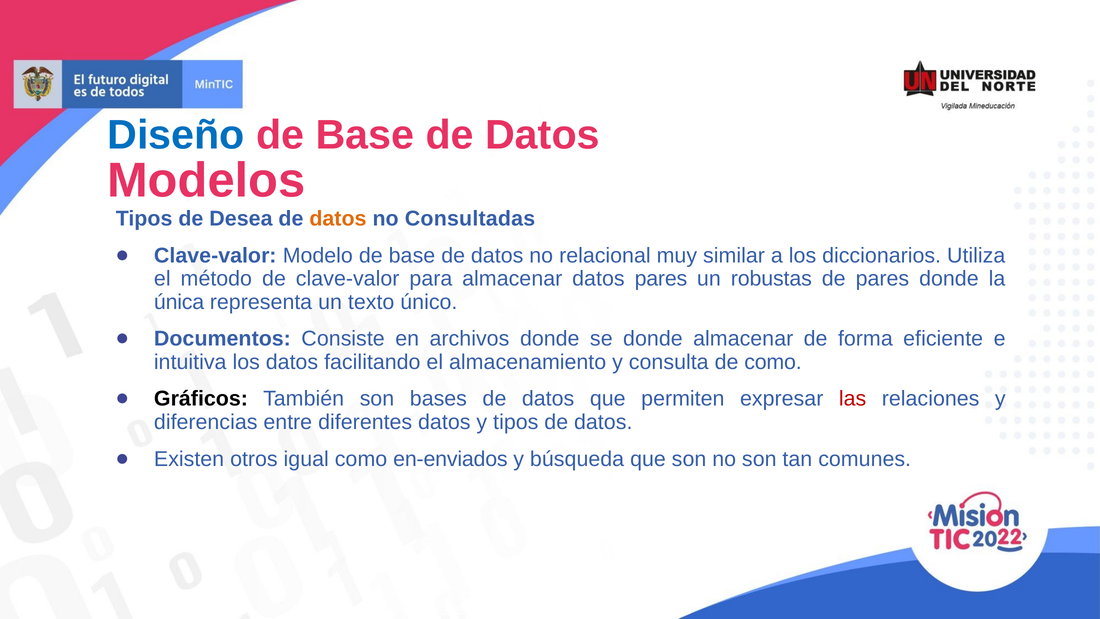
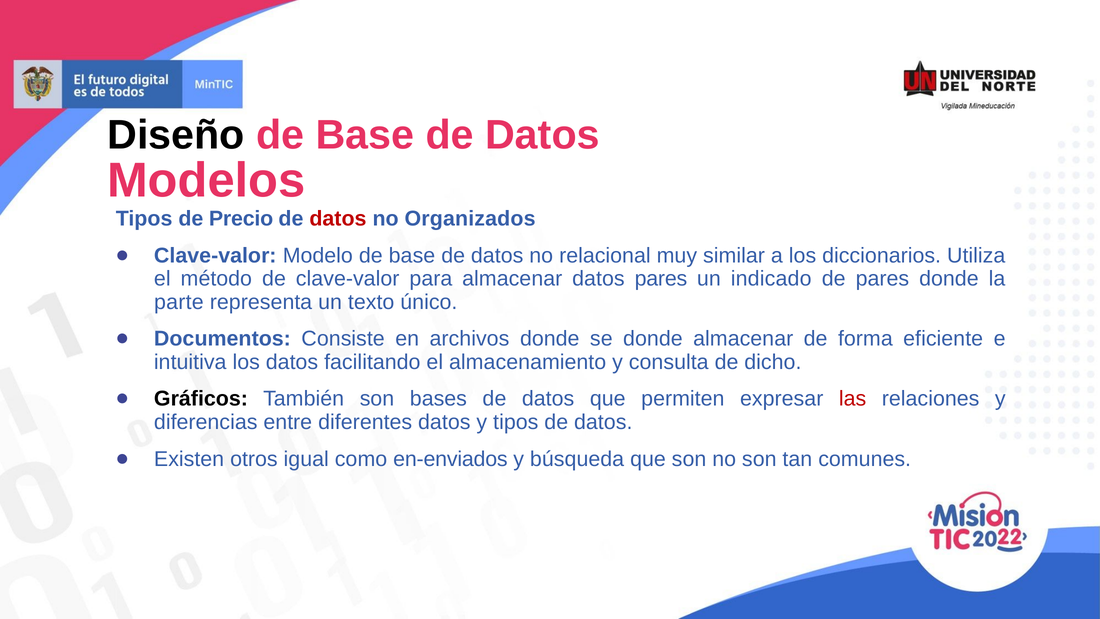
Diseño colour: blue -> black (176, 135)
Desea: Desea -> Precio (241, 219)
datos colour: orange -> red (338, 219)
Consultadas: Consultadas -> Organizados (470, 219)
robustas: robustas -> indicado (771, 279)
única: única -> parte (179, 302)
de como: como -> dicho (773, 362)
